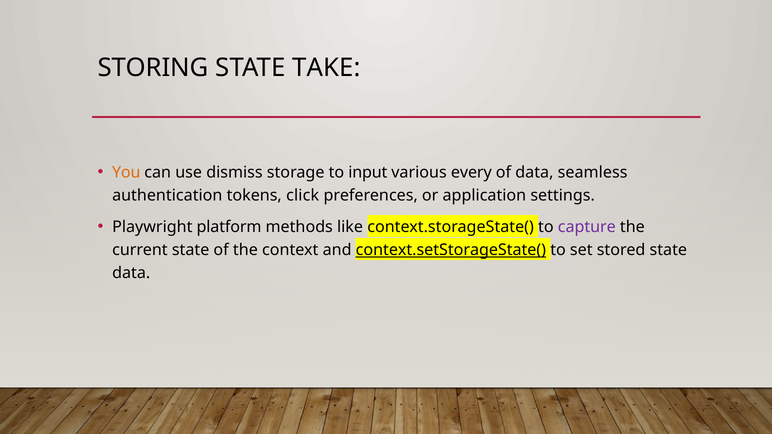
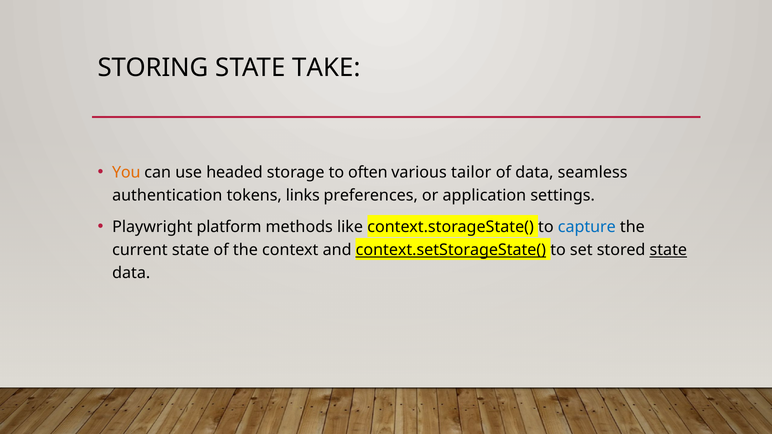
dismiss: dismiss -> headed (234, 173)
input: input -> often (368, 173)
every: every -> tailor (471, 173)
click: click -> links (303, 196)
capture colour: purple -> blue (587, 227)
state underline: none -> present (668, 250)
